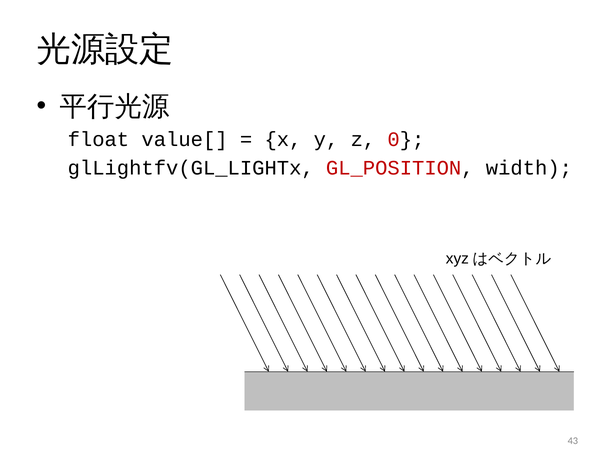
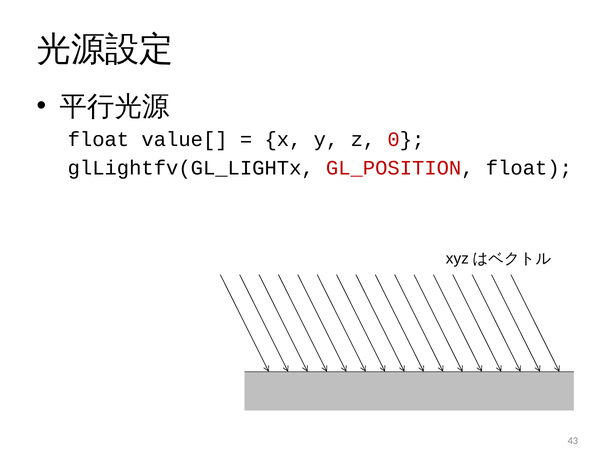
GL_POSITION width: width -> float (529, 168)
